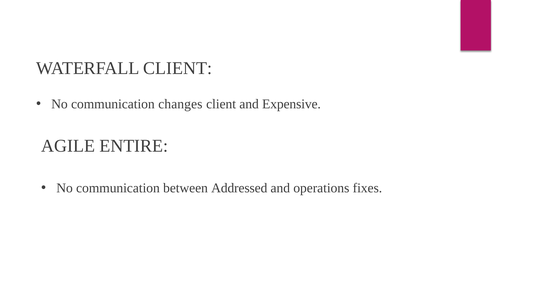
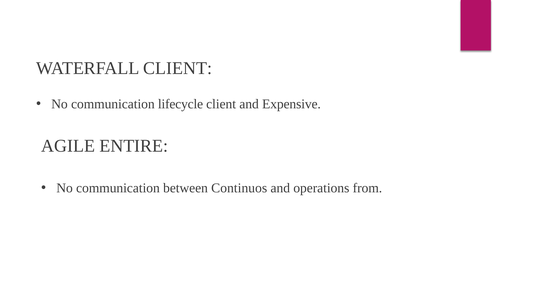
changes: changes -> lifecycle (180, 104)
Addressed: Addressed -> Continuos (239, 188)
fixes: fixes -> from (367, 188)
